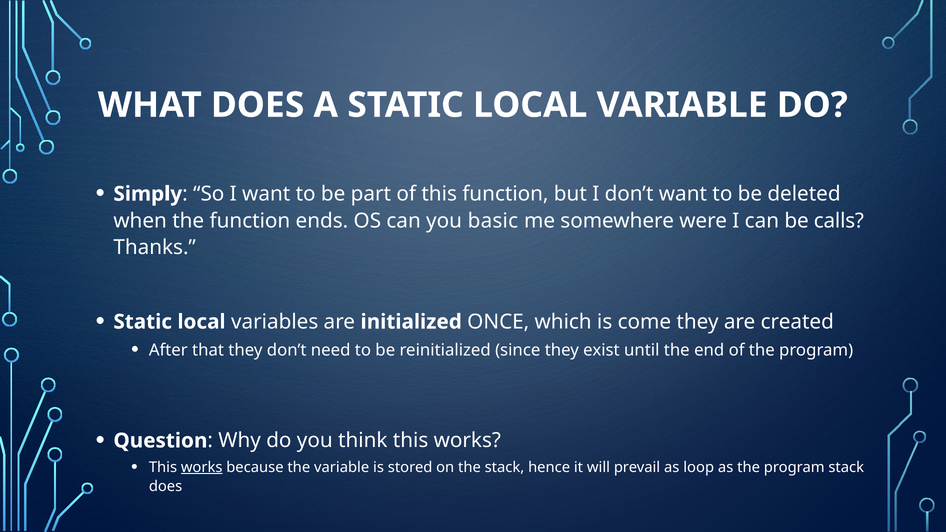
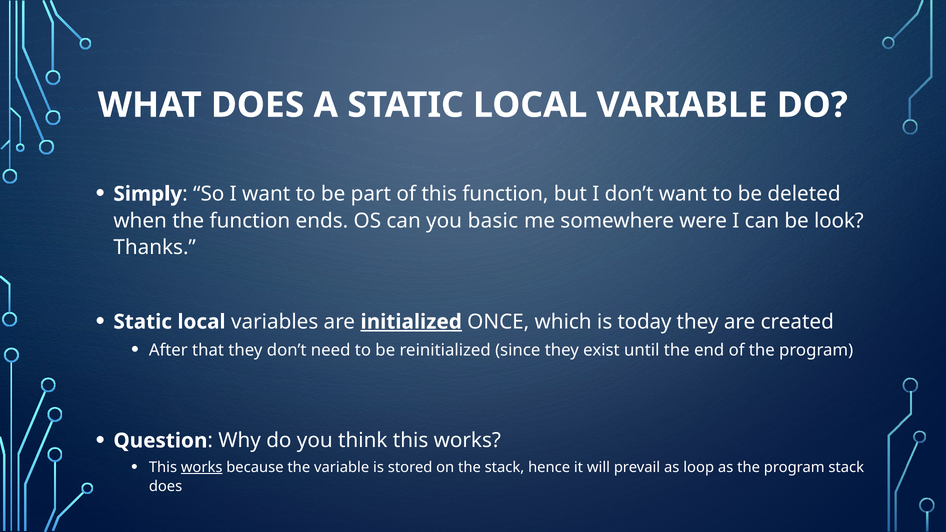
calls: calls -> look (839, 221)
initialized underline: none -> present (411, 322)
come: come -> today (644, 322)
